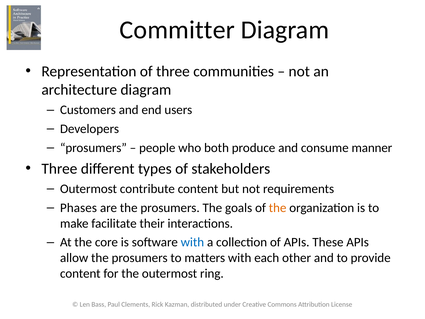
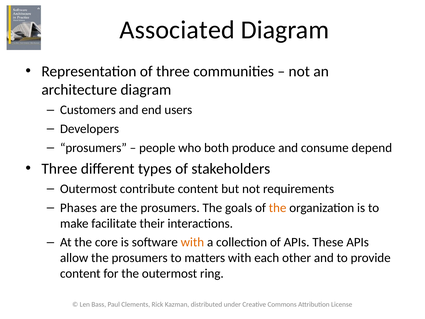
Committer: Committer -> Associated (177, 30)
manner: manner -> depend (372, 148)
with colour: blue -> orange (192, 242)
